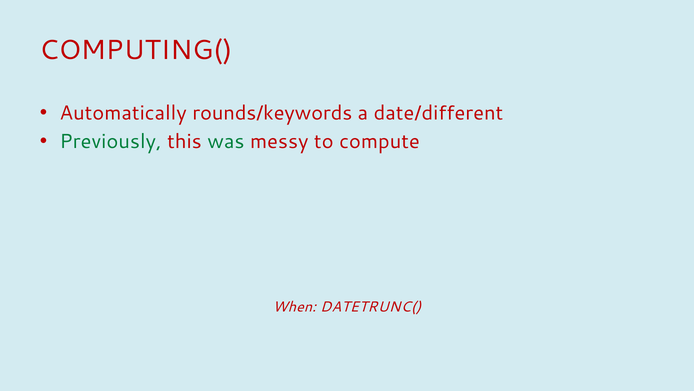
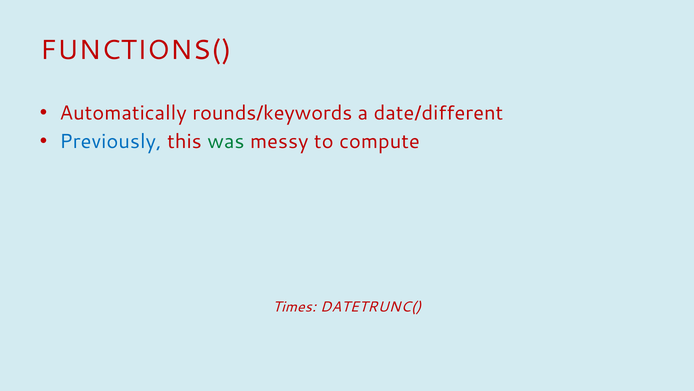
COMPUTING(: COMPUTING( -> FUNCTIONS( (136, 50)
Previously colour: green -> blue (111, 141)
When: When -> Times (294, 307)
